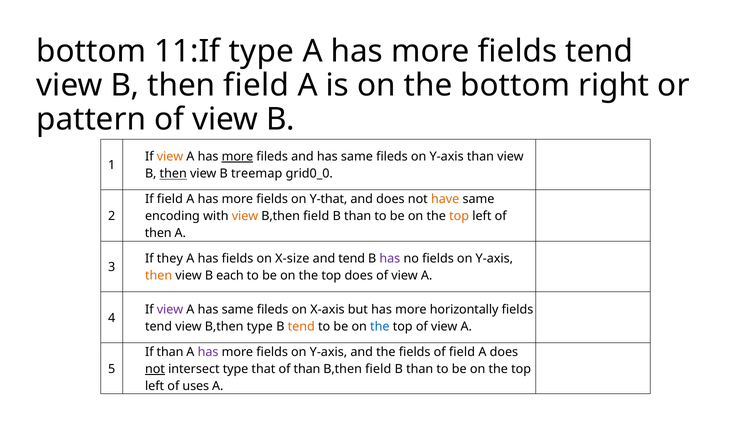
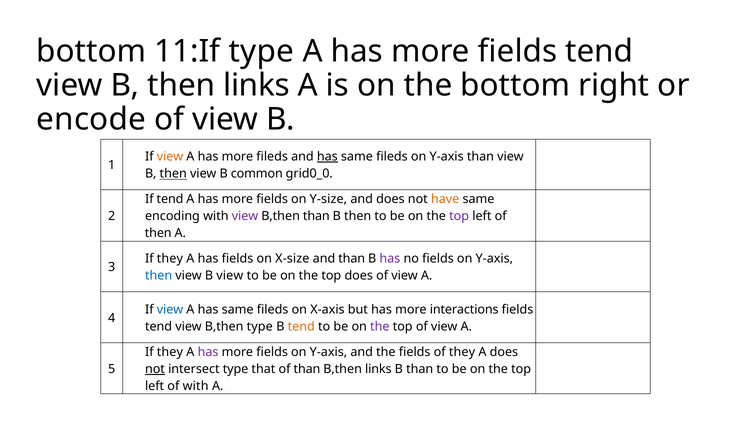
then field: field -> links (257, 85)
pattern: pattern -> encode (91, 119)
more underline: present -> none (237, 157)
has underline: none -> present (327, 157)
treemap: treemap -> common (257, 174)
If field: field -> tend (170, 199)
Y-that: Y-that -> Y-size (328, 199)
view colour: orange -> purple (245, 216)
field: field -> than (316, 216)
than: than -> then (358, 216)
top colour: orange -> purple (459, 216)
and tend: tend -> than (352, 259)
then colour: orange -> blue (159, 276)
B each: each -> view (230, 276)
view colour: purple -> blue (170, 310)
horizontally: horizontally -> interactions (464, 310)
the colour: blue -> purple (380, 327)
than: than -> they (170, 352)
of field: field -> they (462, 352)
field: field -> links (378, 369)
of uses: uses -> with (196, 386)
